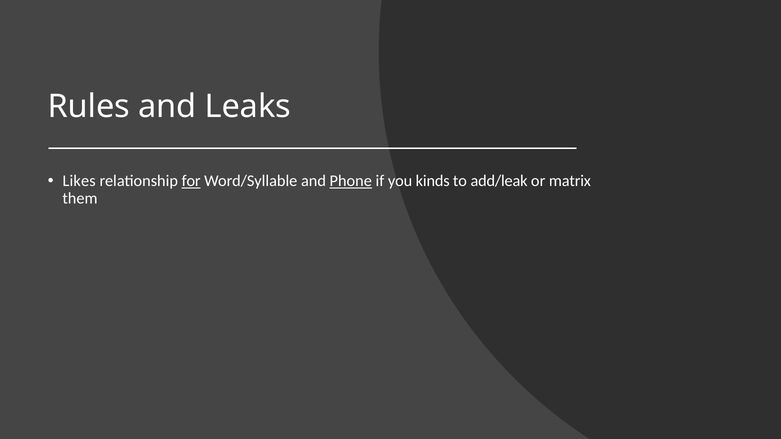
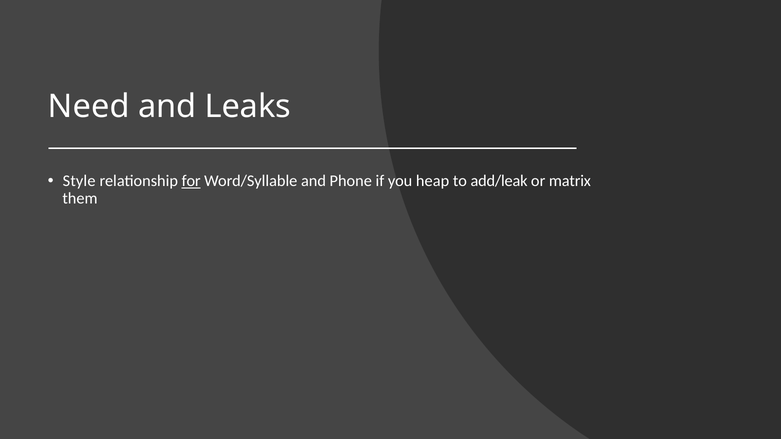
Rules: Rules -> Need (89, 107)
Likes: Likes -> Style (79, 181)
Phone underline: present -> none (351, 181)
kinds: kinds -> heap (433, 181)
